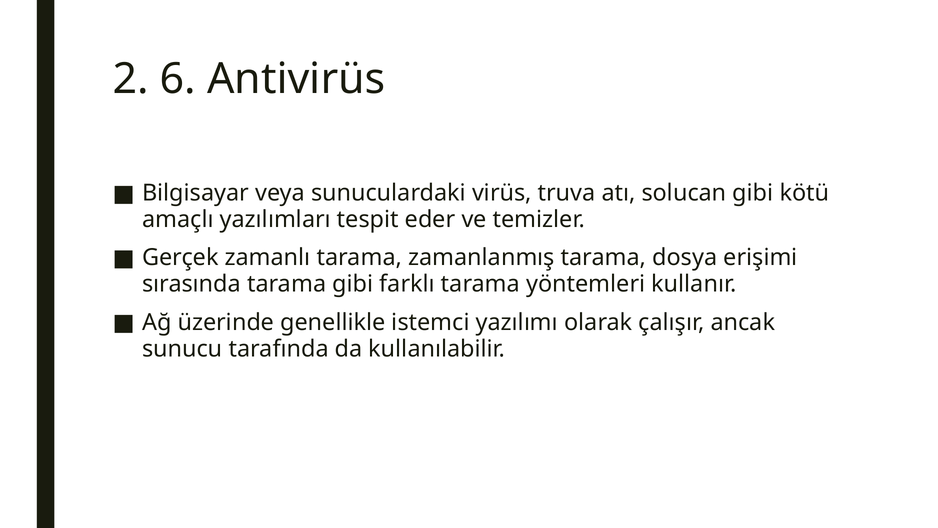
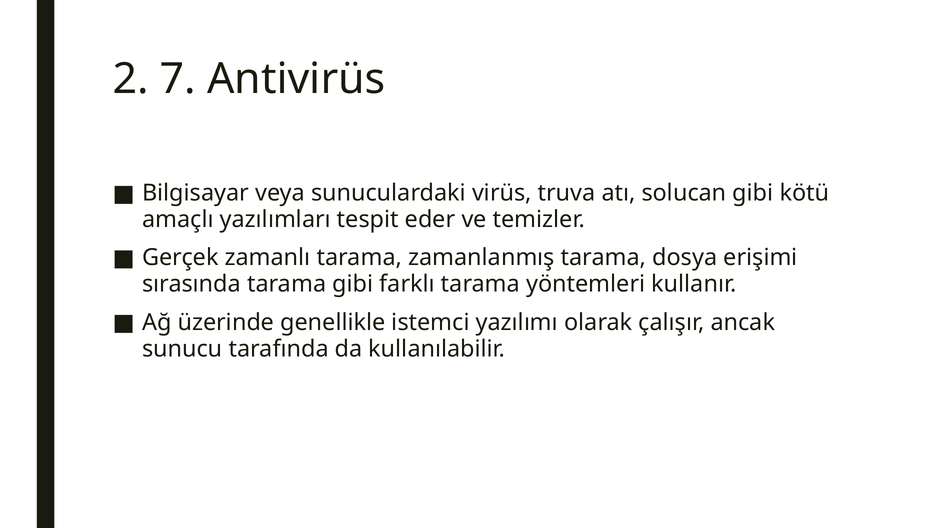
6: 6 -> 7 (178, 79)
